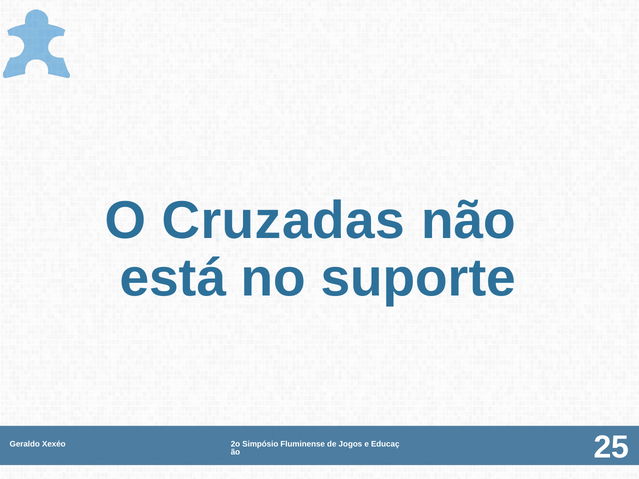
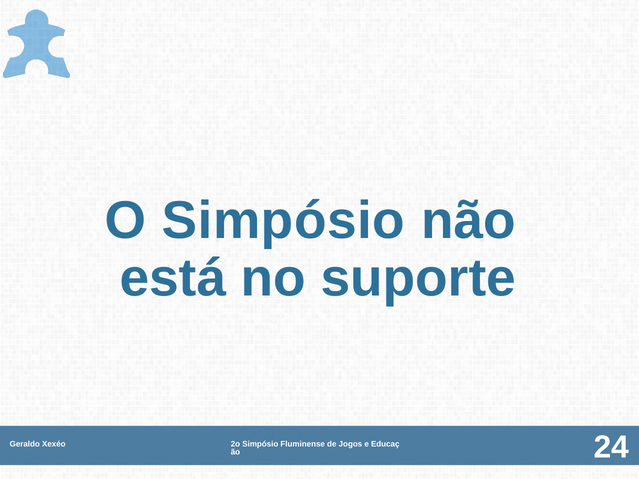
O Cruzadas: Cruzadas -> Simpósio (283, 221)
25: 25 -> 24 (611, 447)
